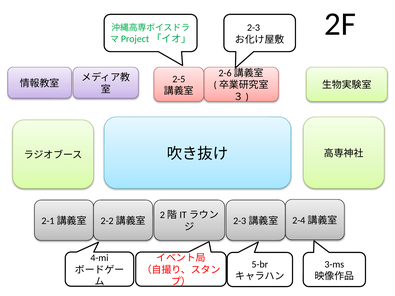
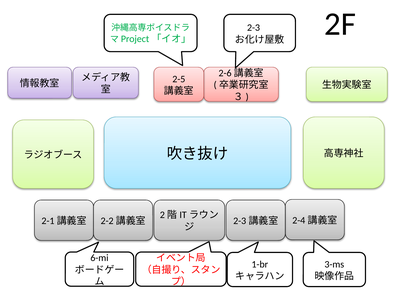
4-mi: 4-mi -> 6-mi (99, 258)
5-br: 5-br -> 1-br (260, 264)
